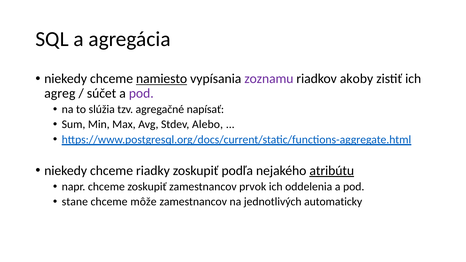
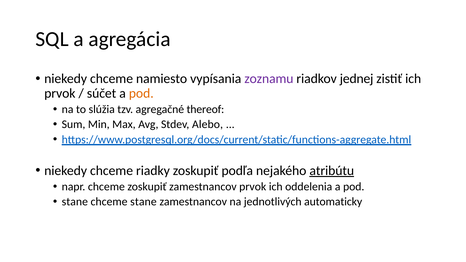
namiesto underline: present -> none (162, 79)
akoby: akoby -> jednej (357, 79)
agreg: agreg -> prvok (60, 93)
pod colour: purple -> orange (141, 93)
napísať: napísať -> thereof (205, 110)
chceme môže: môže -> stane (143, 202)
